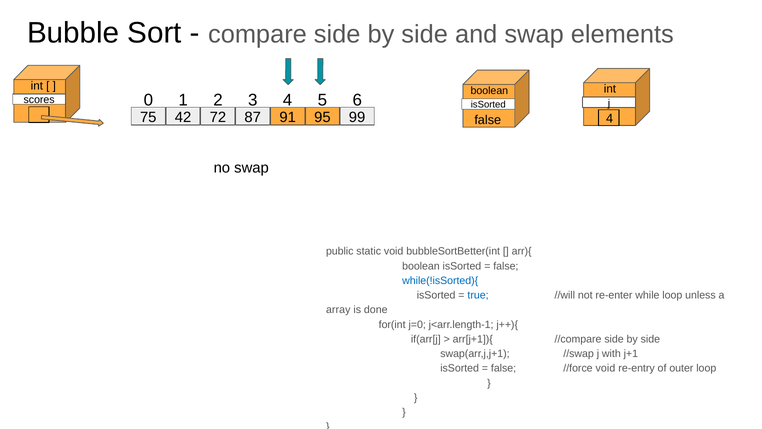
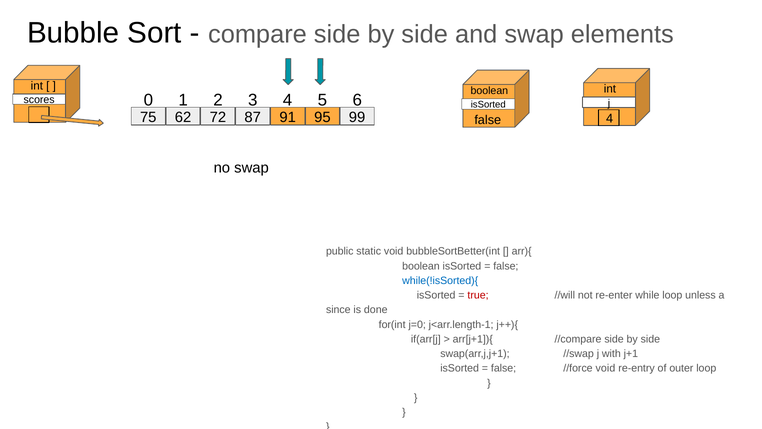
42: 42 -> 62 (183, 117)
true colour: blue -> red (478, 295)
array: array -> since (338, 310)
